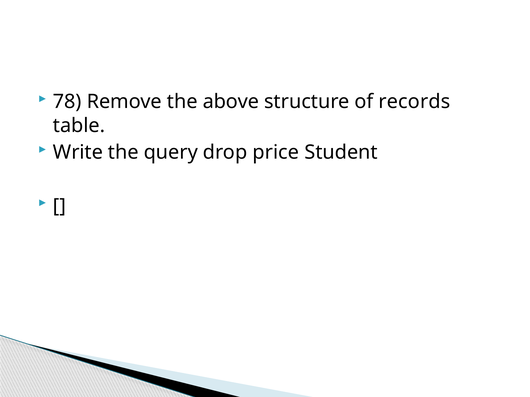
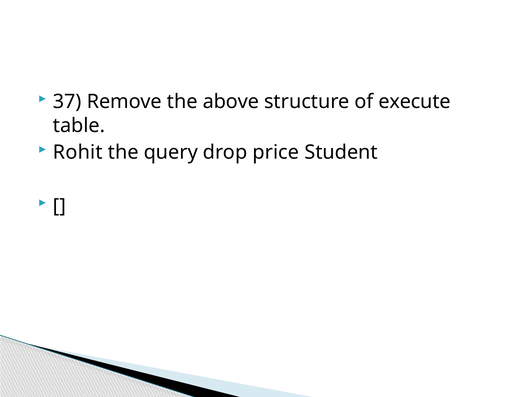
78: 78 -> 37 (67, 102)
records: records -> execute (415, 102)
Write: Write -> Rohit (78, 152)
